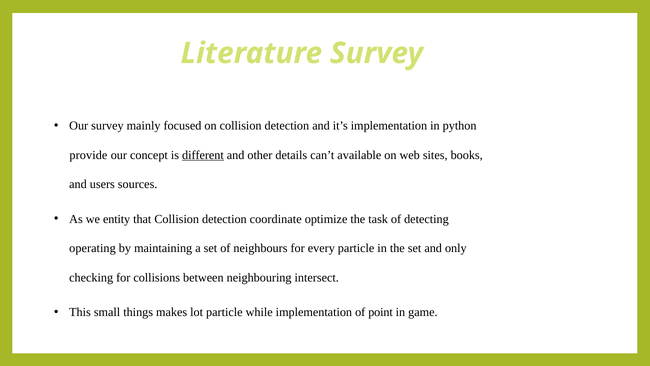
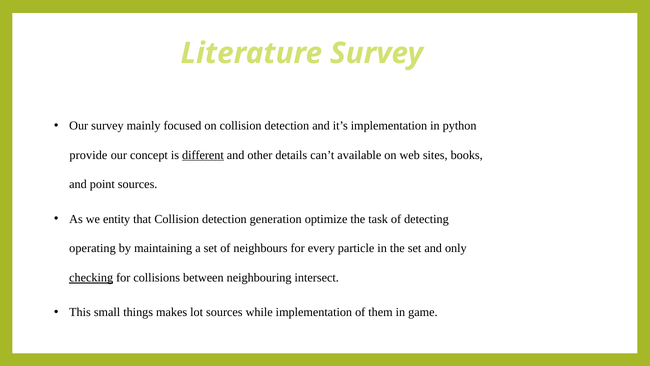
users: users -> point (102, 184)
coordinate: coordinate -> generation (276, 219)
checking underline: none -> present (91, 277)
lot particle: particle -> sources (224, 312)
point: point -> them (380, 312)
